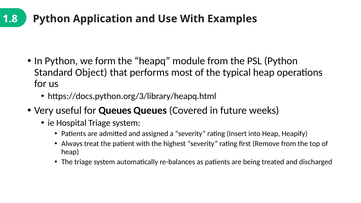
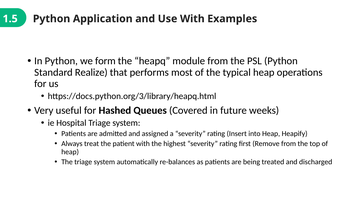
1.8: 1.8 -> 1.5 (10, 19)
Object: Object -> Realize (91, 72)
for Queues: Queues -> Hashed (115, 111)
